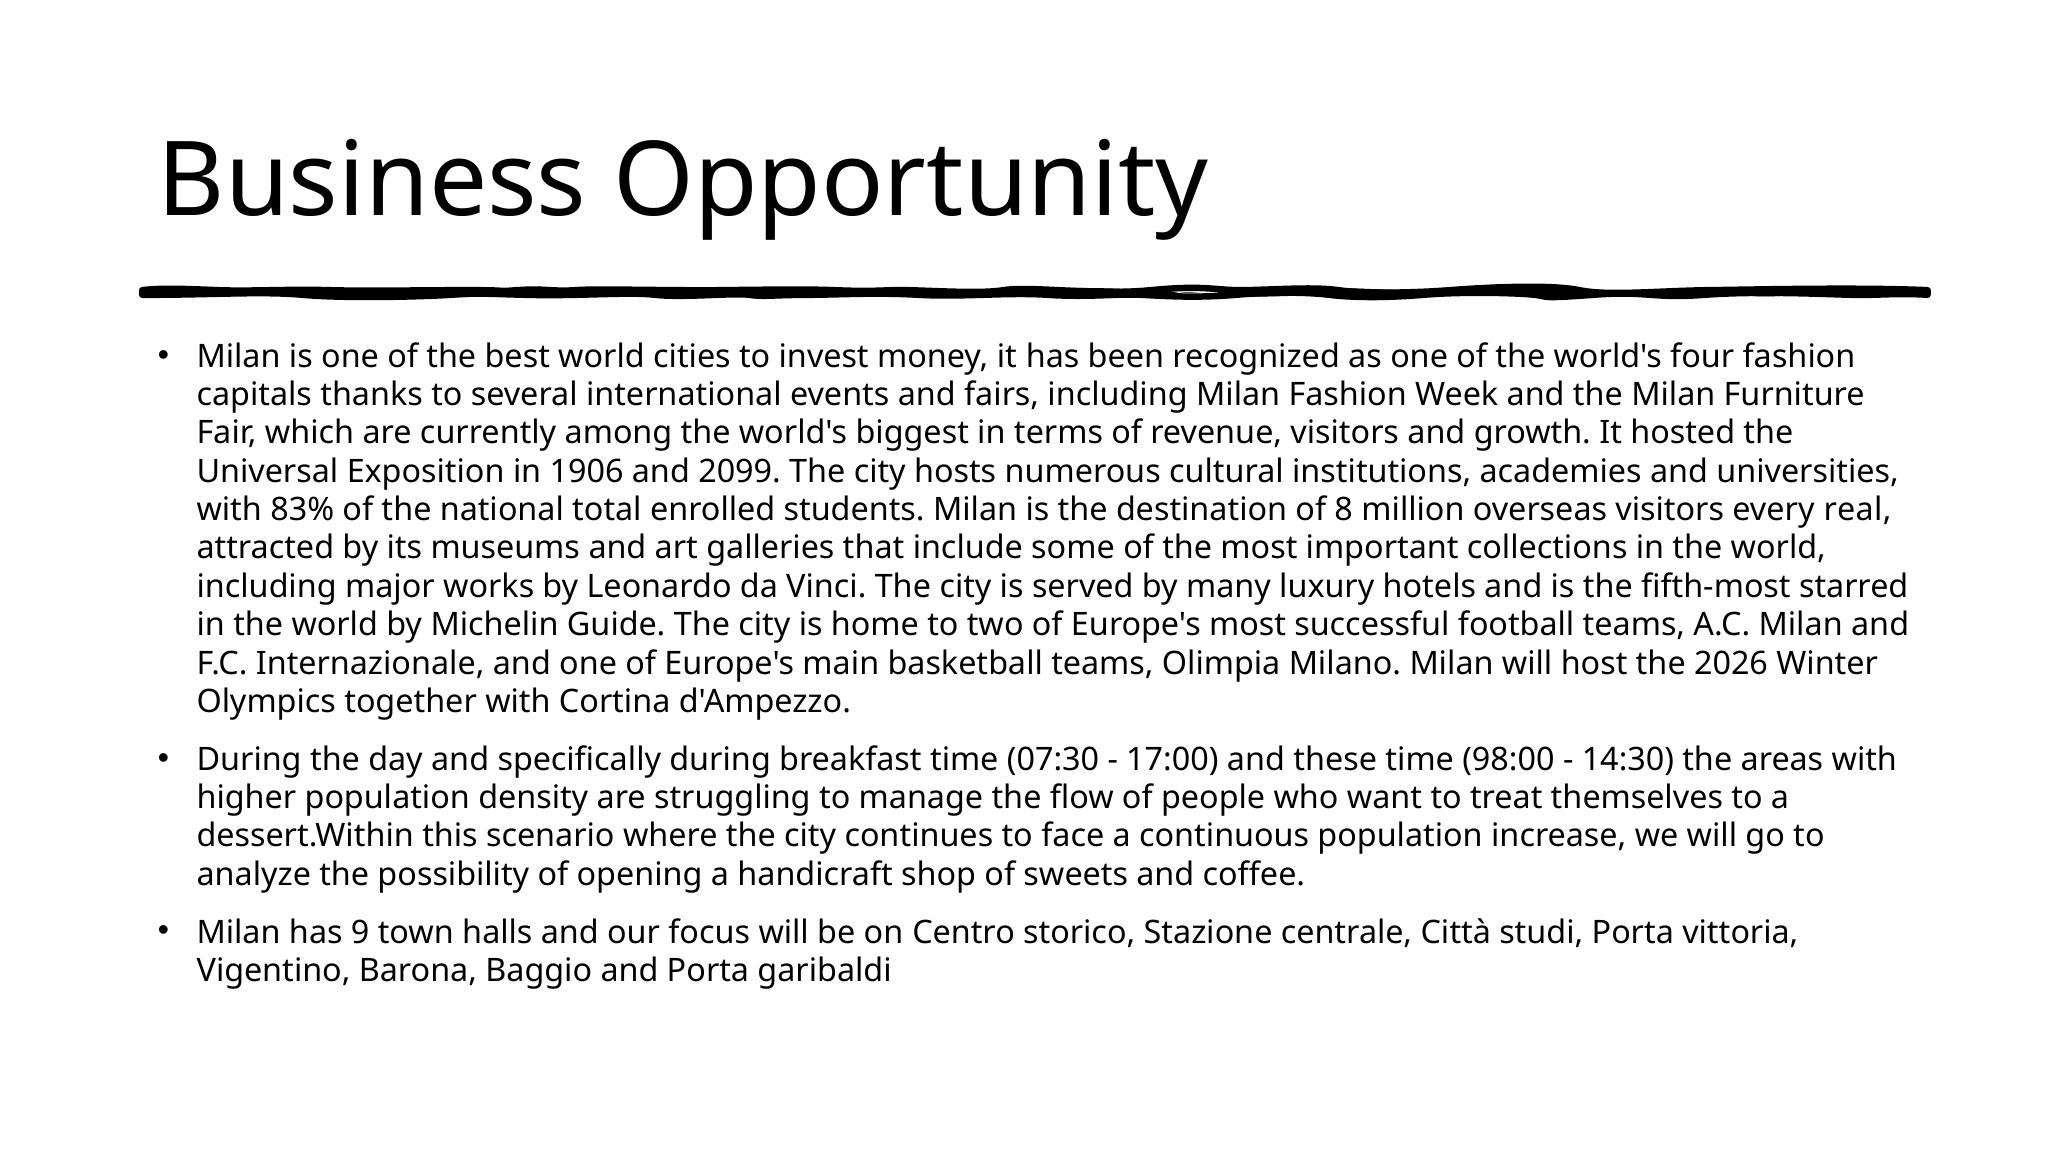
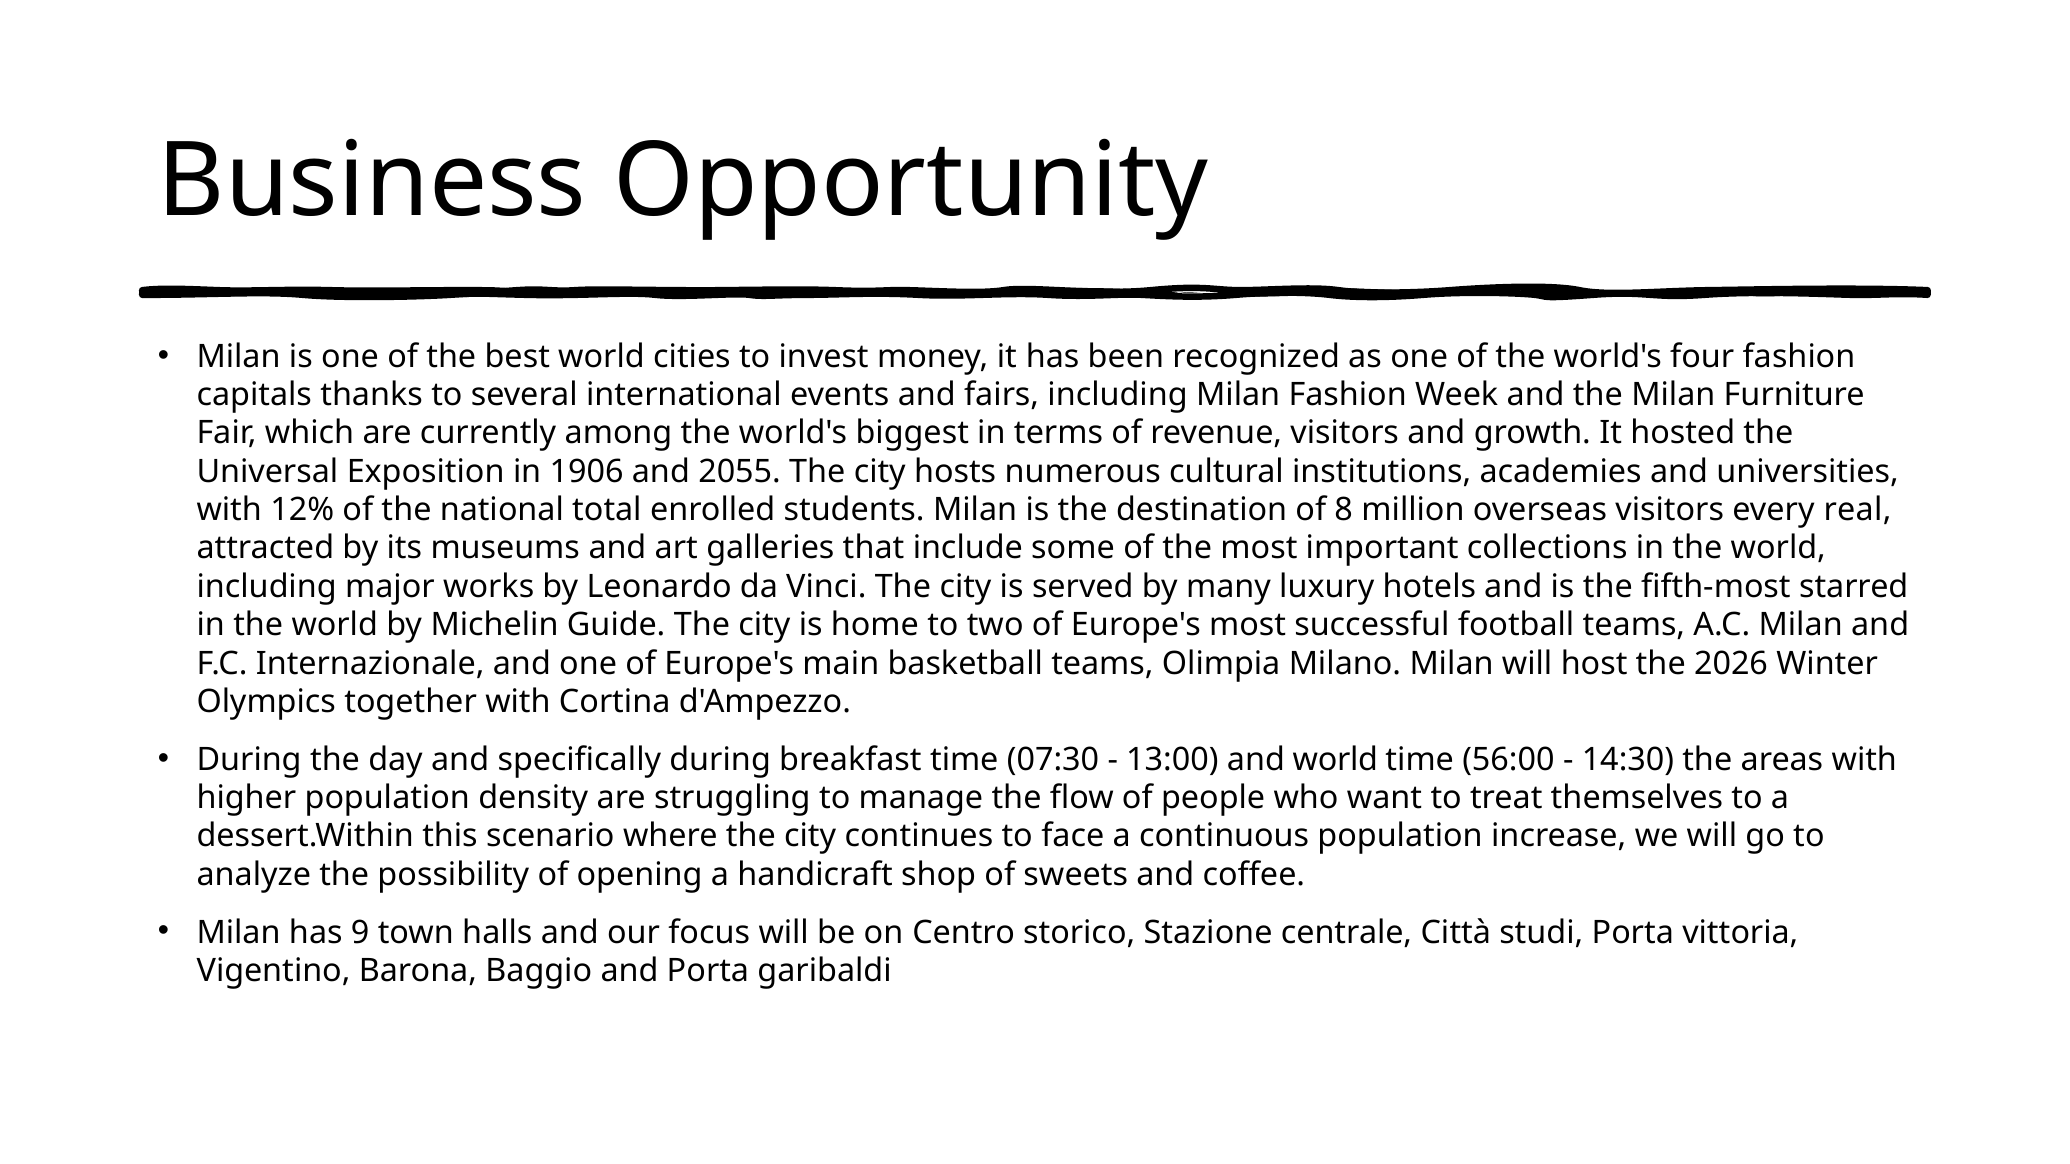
2099: 2099 -> 2055 (740, 472)
83%: 83% -> 12% (302, 510)
17:00: 17:00 -> 13:00 (1172, 760)
and these: these -> world (1335, 760)
98:00: 98:00 -> 56:00 (1508, 760)
